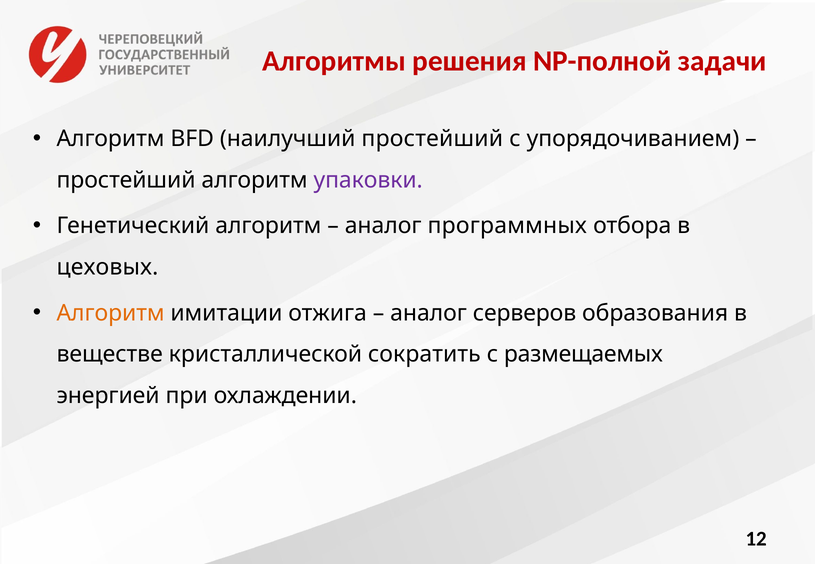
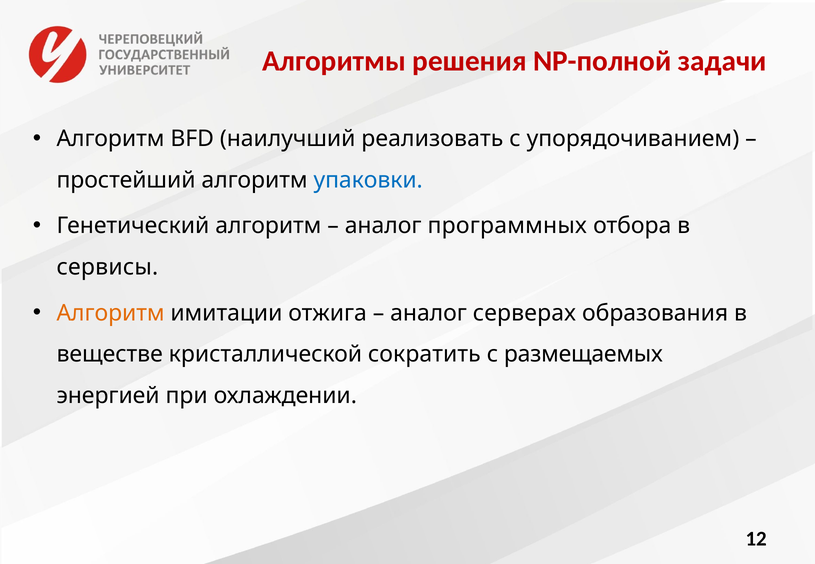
наилучший простейший: простейший -> реализовать (432, 139)
упаковки colour: purple -> blue (368, 180)
цеховых: цеховых -> сервисы (107, 267)
серверов: серверов -> серверах (524, 313)
